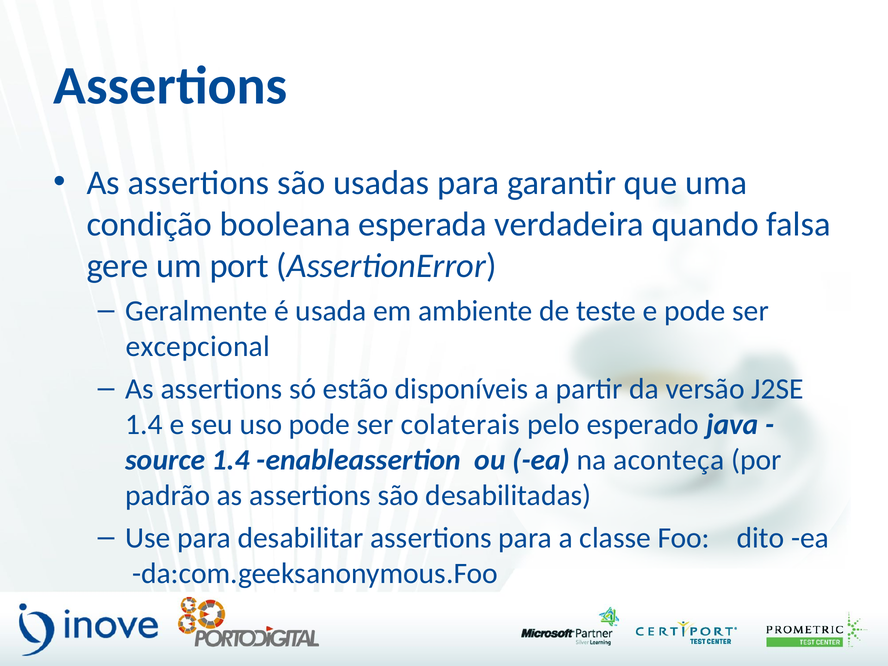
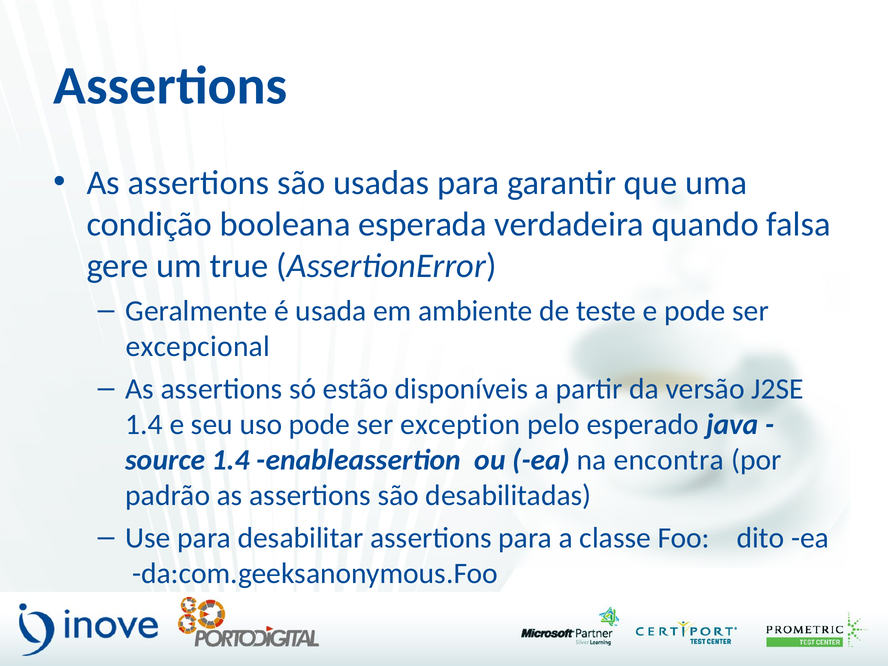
port: port -> true (239, 266)
colaterais: colaterais -> exception (460, 424)
aconteça: aconteça -> encontra (669, 460)
